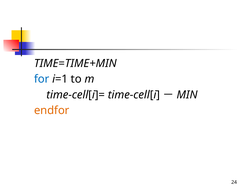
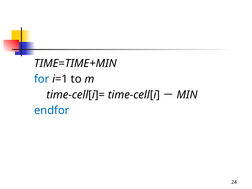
endfor colour: orange -> blue (52, 110)
